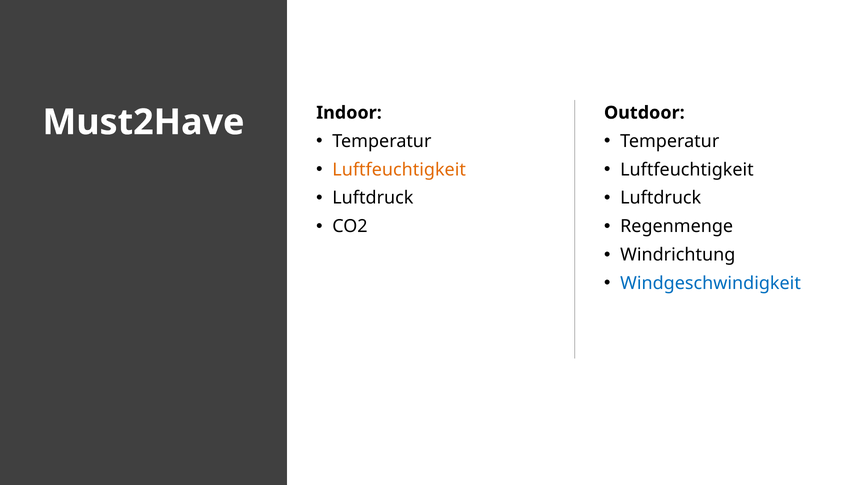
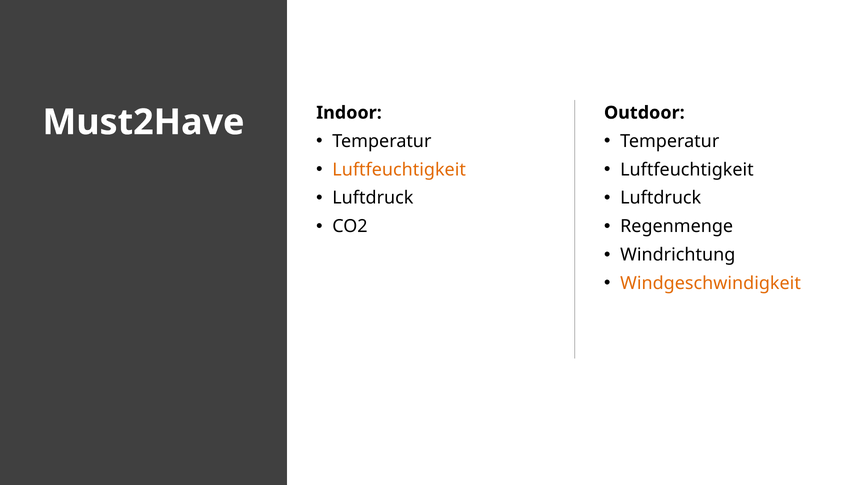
Windgeschwindigkeit colour: blue -> orange (711, 283)
